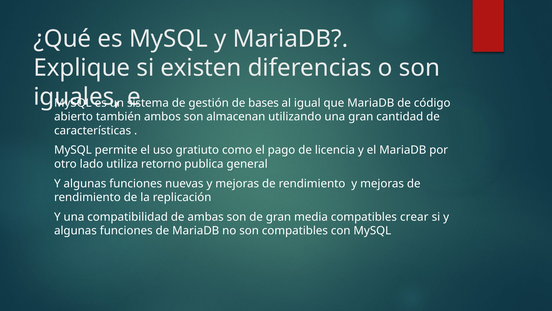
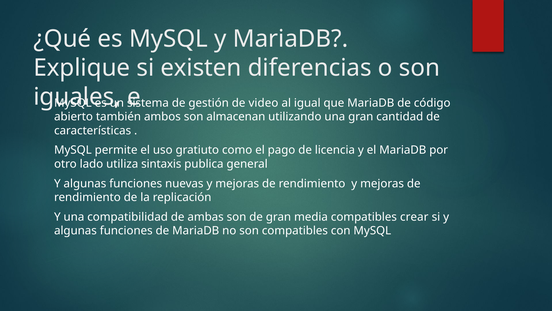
bases: bases -> video (263, 103)
retorno: retorno -> sintaxis (161, 164)
